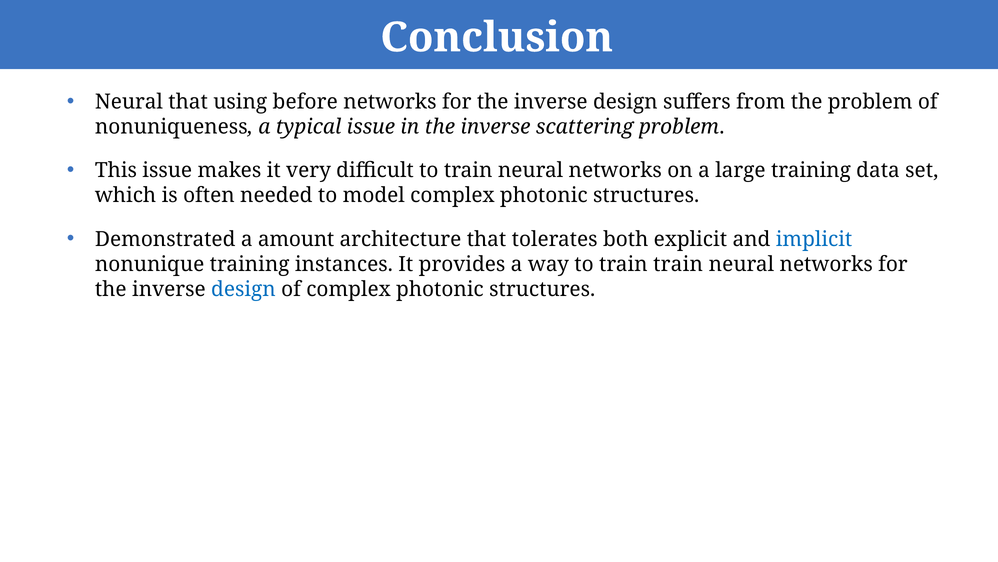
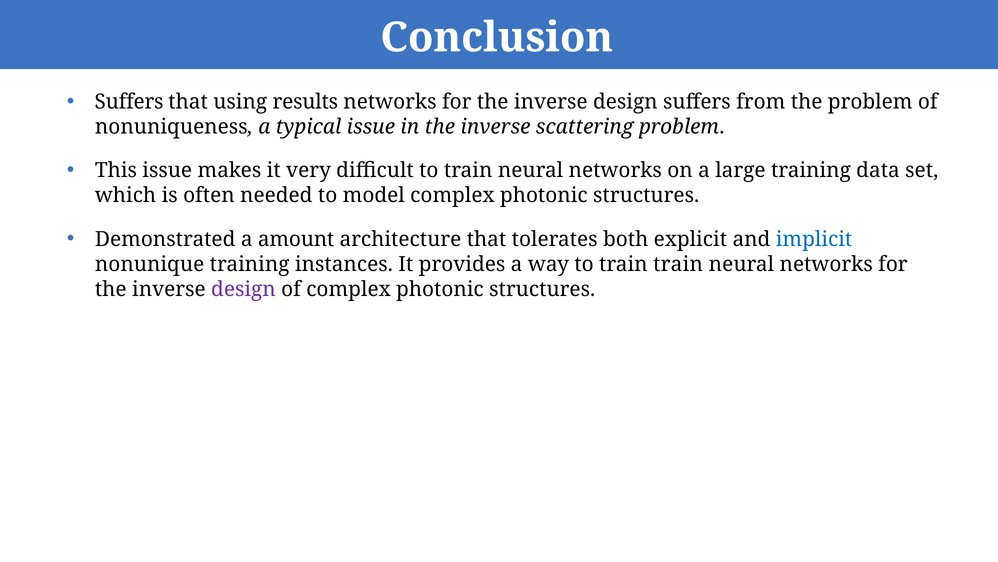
Neural: Neural -> Suffers (129, 102)
before: before -> results (305, 102)
design colour: blue -> purple (243, 289)
